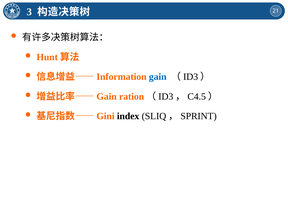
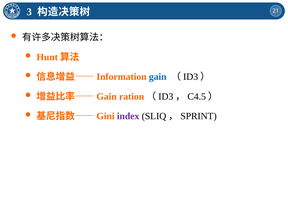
index colour: black -> purple (128, 116)
